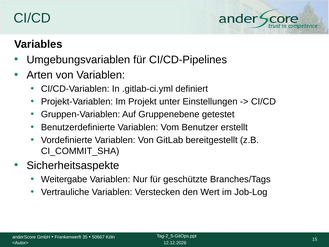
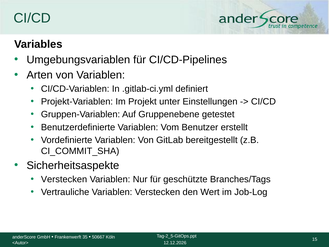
Weitergabe: Weitergabe -> Verstecken (64, 179)
